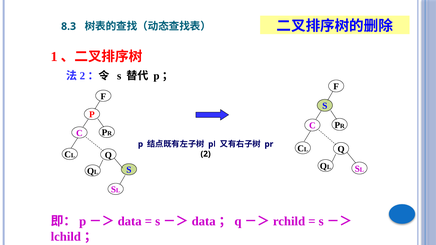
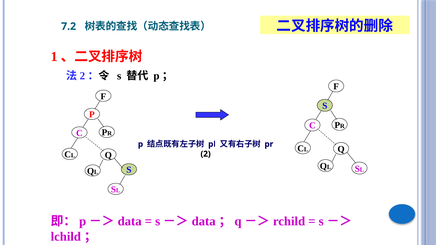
8.3: 8.3 -> 7.2 (69, 26)
